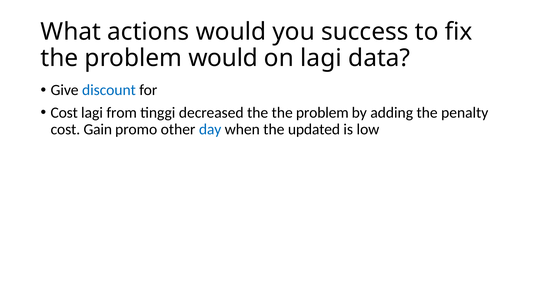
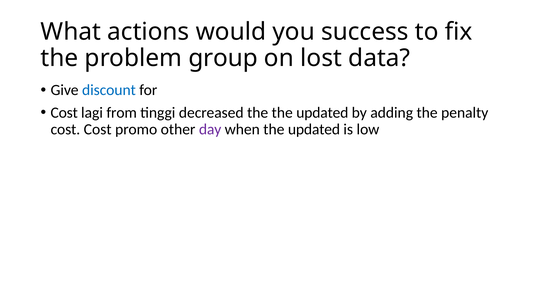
problem would: would -> group (223, 58)
on lagi: lagi -> lost (321, 58)
the the problem: problem -> updated (322, 112)
cost Gain: Gain -> Cost (98, 129)
day colour: blue -> purple (210, 129)
